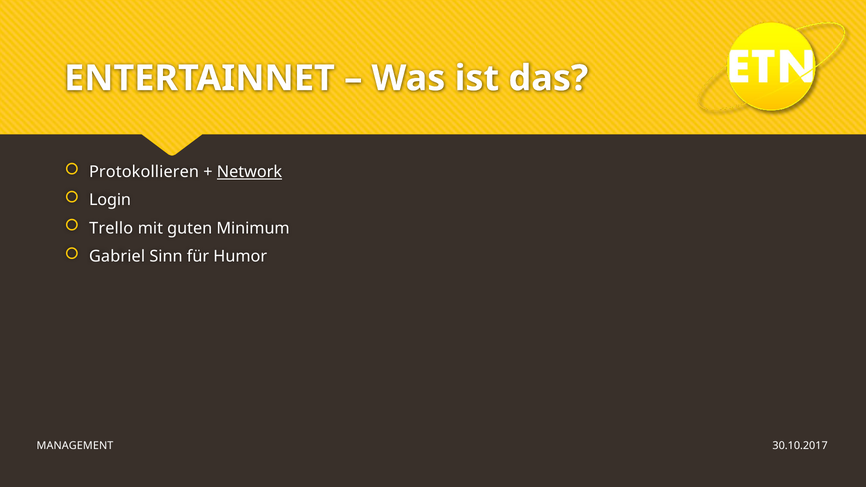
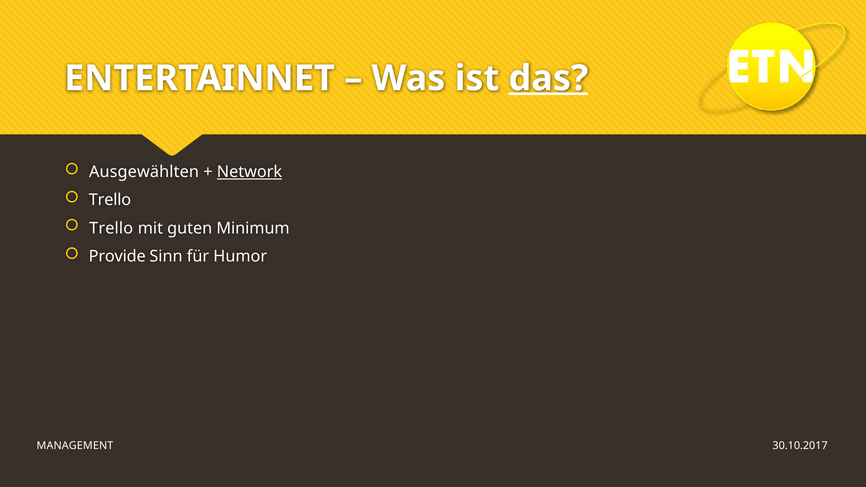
das underline: none -> present (548, 78)
Protokollieren: Protokollieren -> Ausgewählten (144, 172)
Login: Login -> Trello (110, 200)
Gabriel: Gabriel -> Provide (117, 256)
